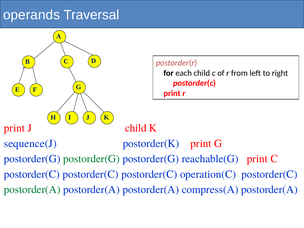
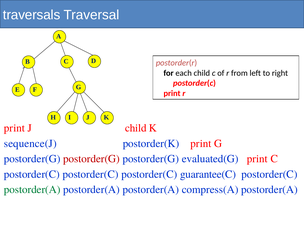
operands: operands -> traversals (32, 15)
postorder(G colour: green -> red (91, 159)
reachable(G: reachable(G -> evaluated(G (210, 159)
operation(C: operation(C -> guarantee(C (208, 174)
